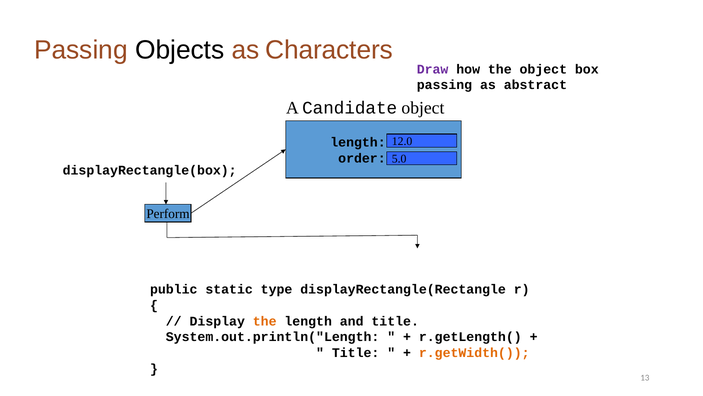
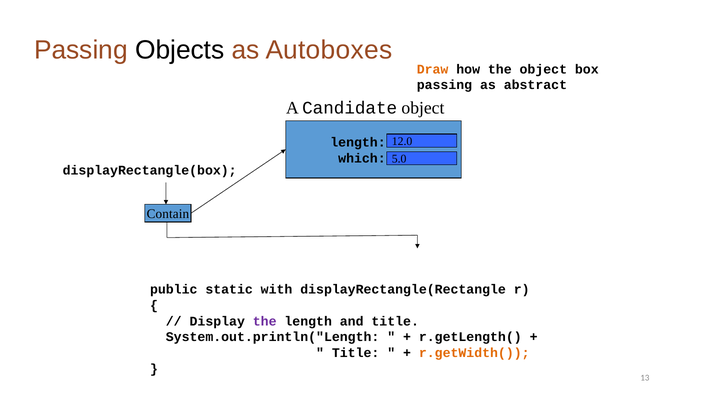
Characters: Characters -> Autoboxes (329, 50)
Draw colour: purple -> orange (433, 69)
order: order -> which (362, 158)
Perform: Perform -> Contain (168, 214)
type: type -> with (277, 289)
the colour: orange -> purple (265, 321)
